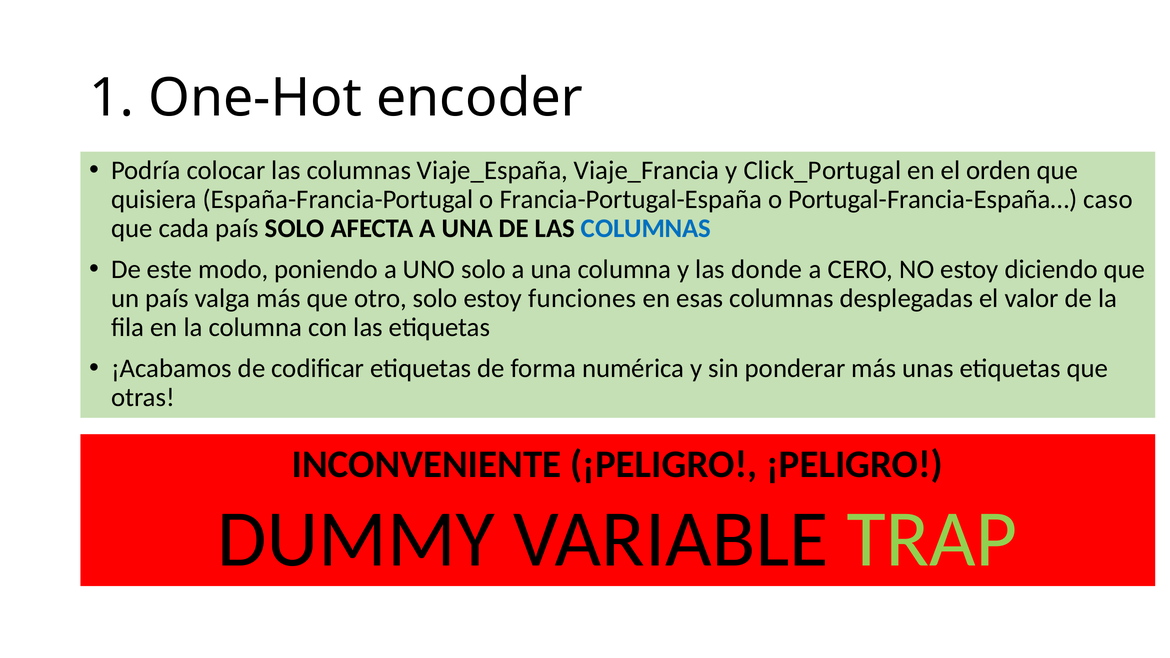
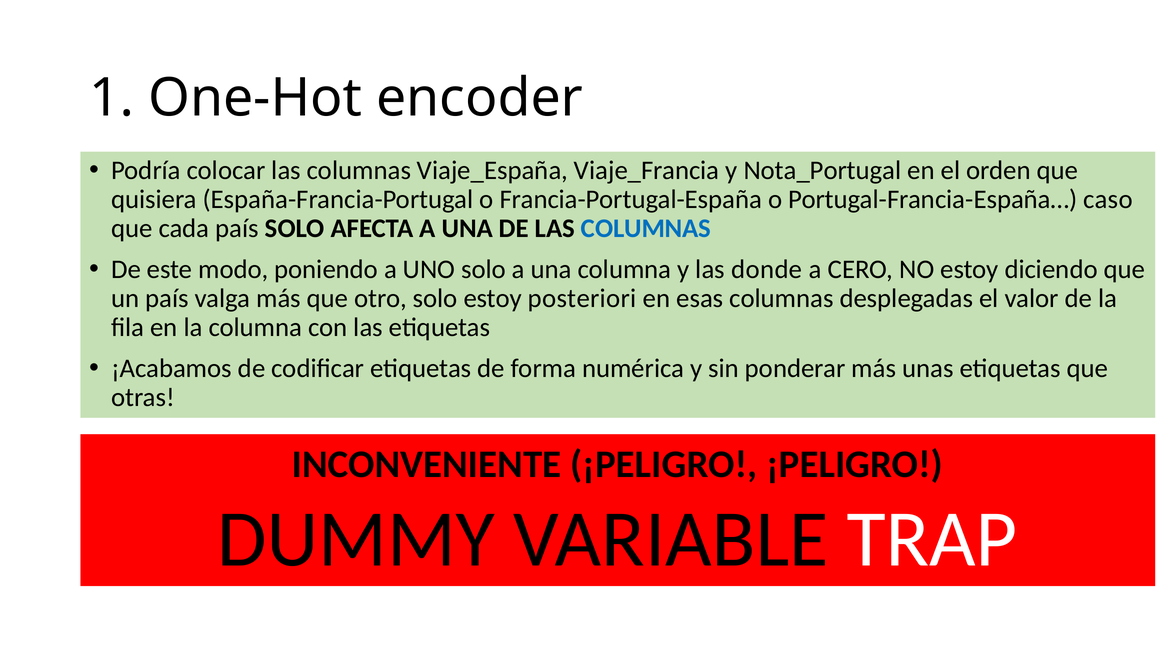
Click_Portugal: Click_Portugal -> Nota_Portugal (822, 170)
funciones: funciones -> posteriori (582, 298)
TRAP colour: light green -> white (932, 539)
